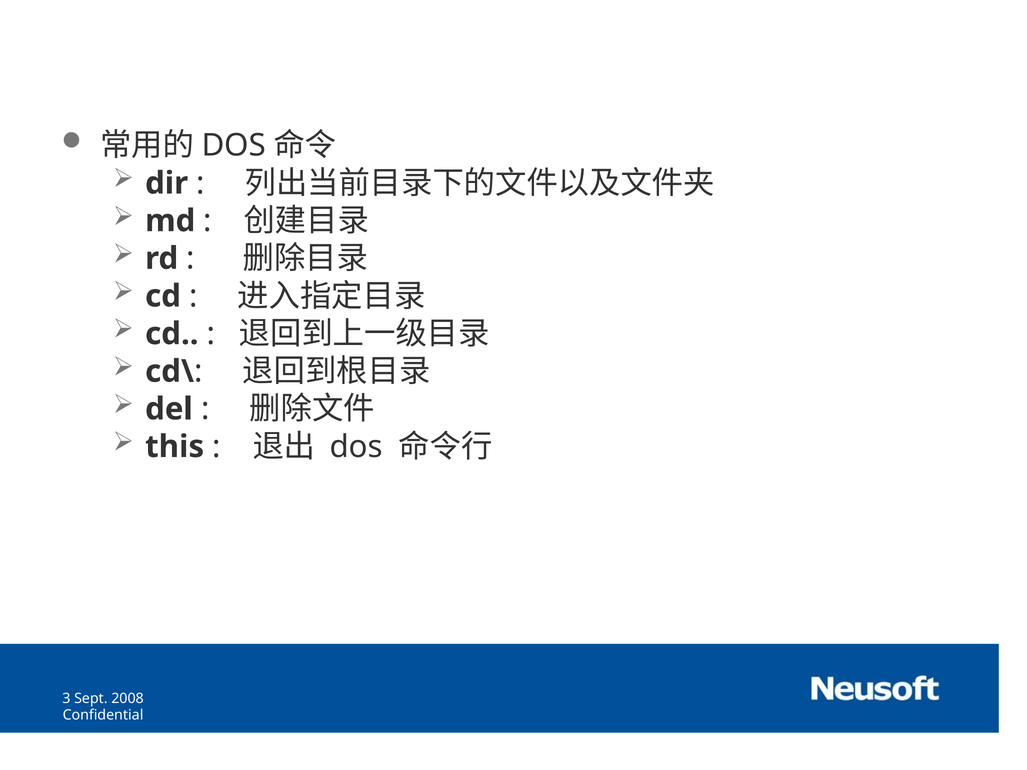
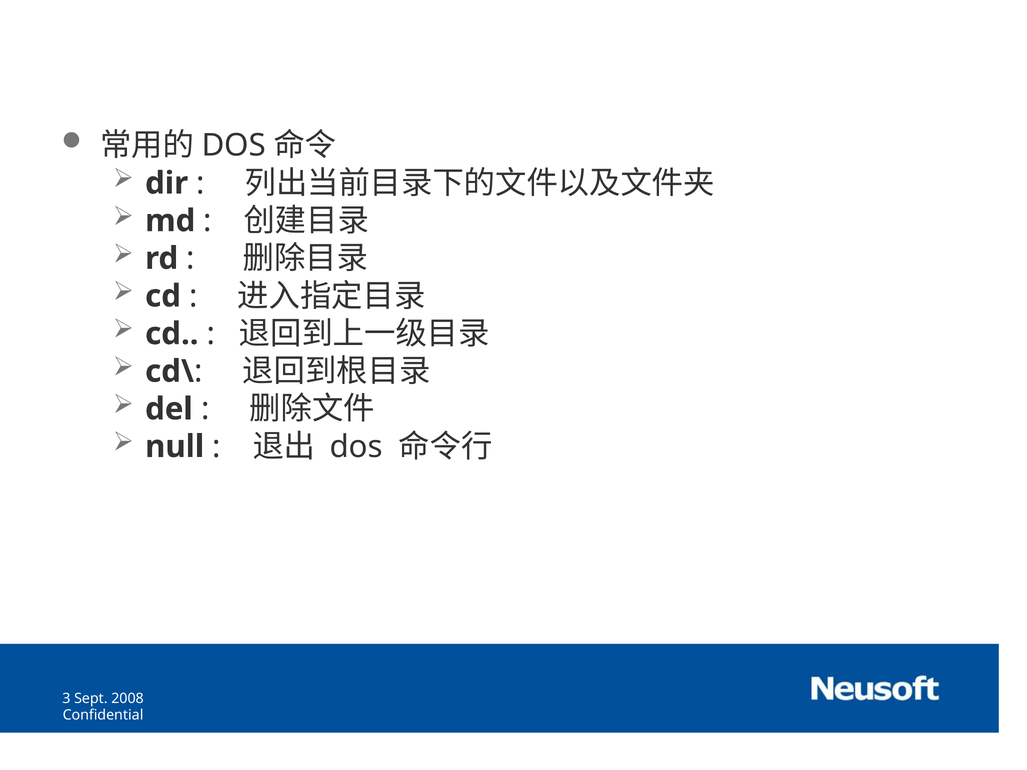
this: this -> null (175, 447)
